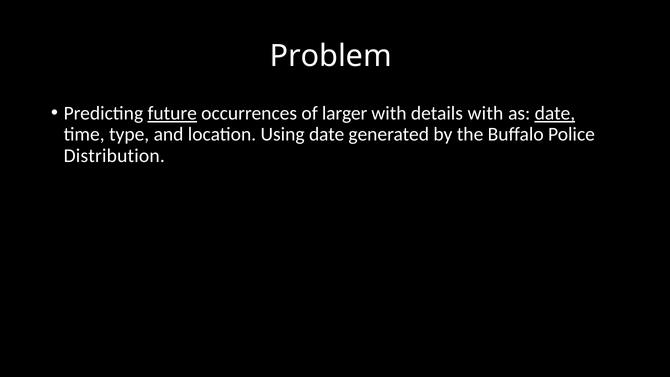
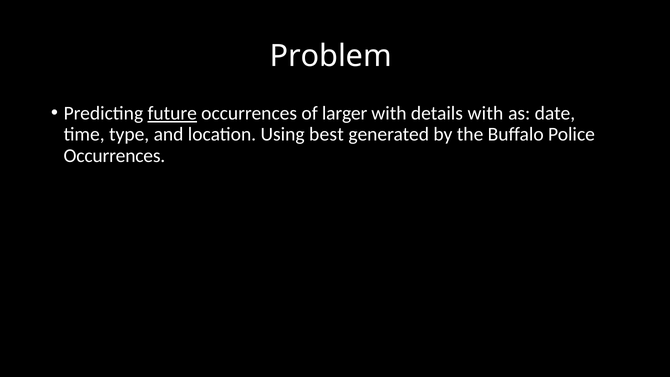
date underline: present -> none (555, 113)
Using date: date -> best (326, 134)
Distribution: Distribution -> Occurrences (114, 155)
